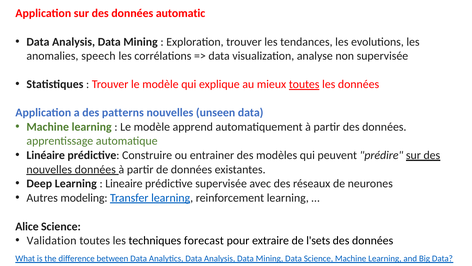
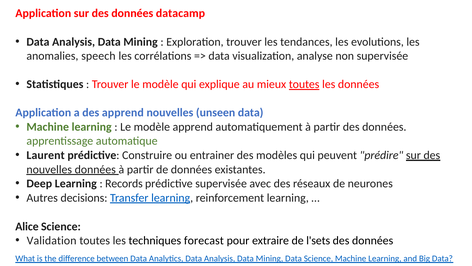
automatic: automatic -> datacamp (180, 13)
des patterns: patterns -> apprend (123, 112)
Linéaire: Linéaire -> Laurent (46, 155)
Lineaire: Lineaire -> Records (124, 183)
modeling: modeling -> decisions (84, 197)
